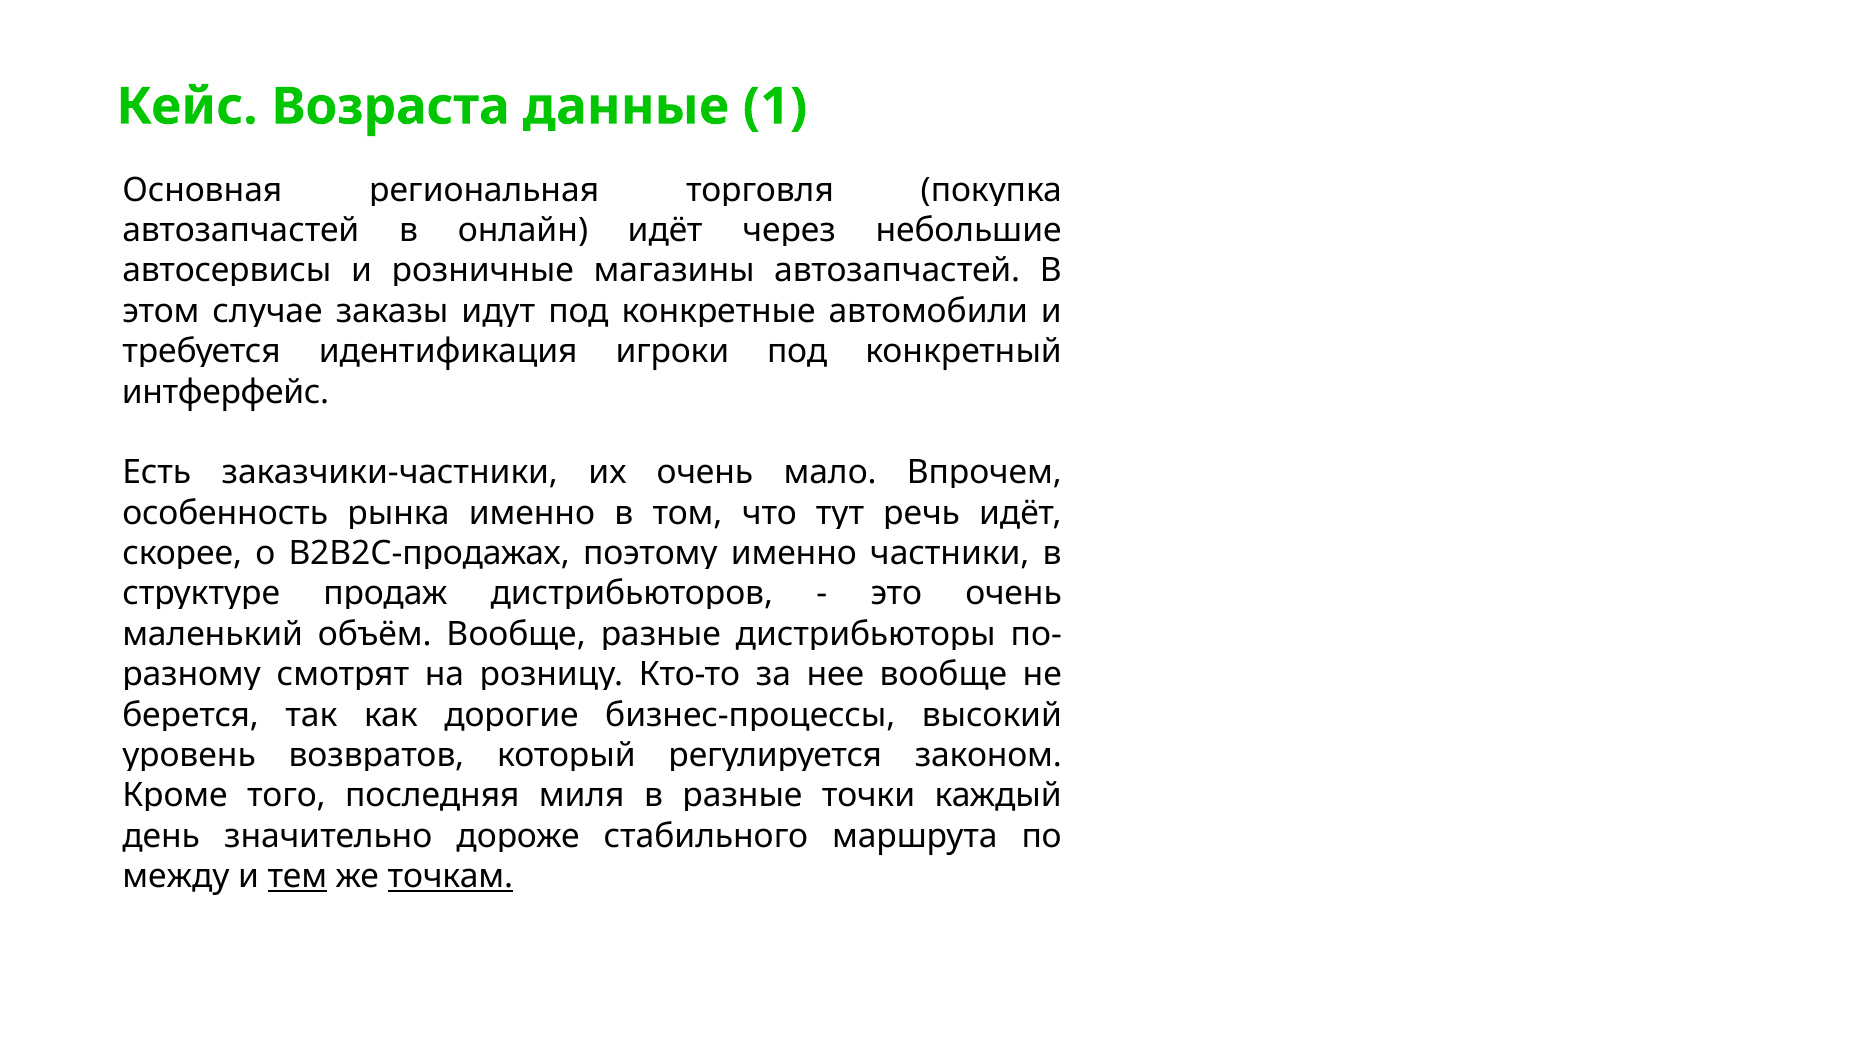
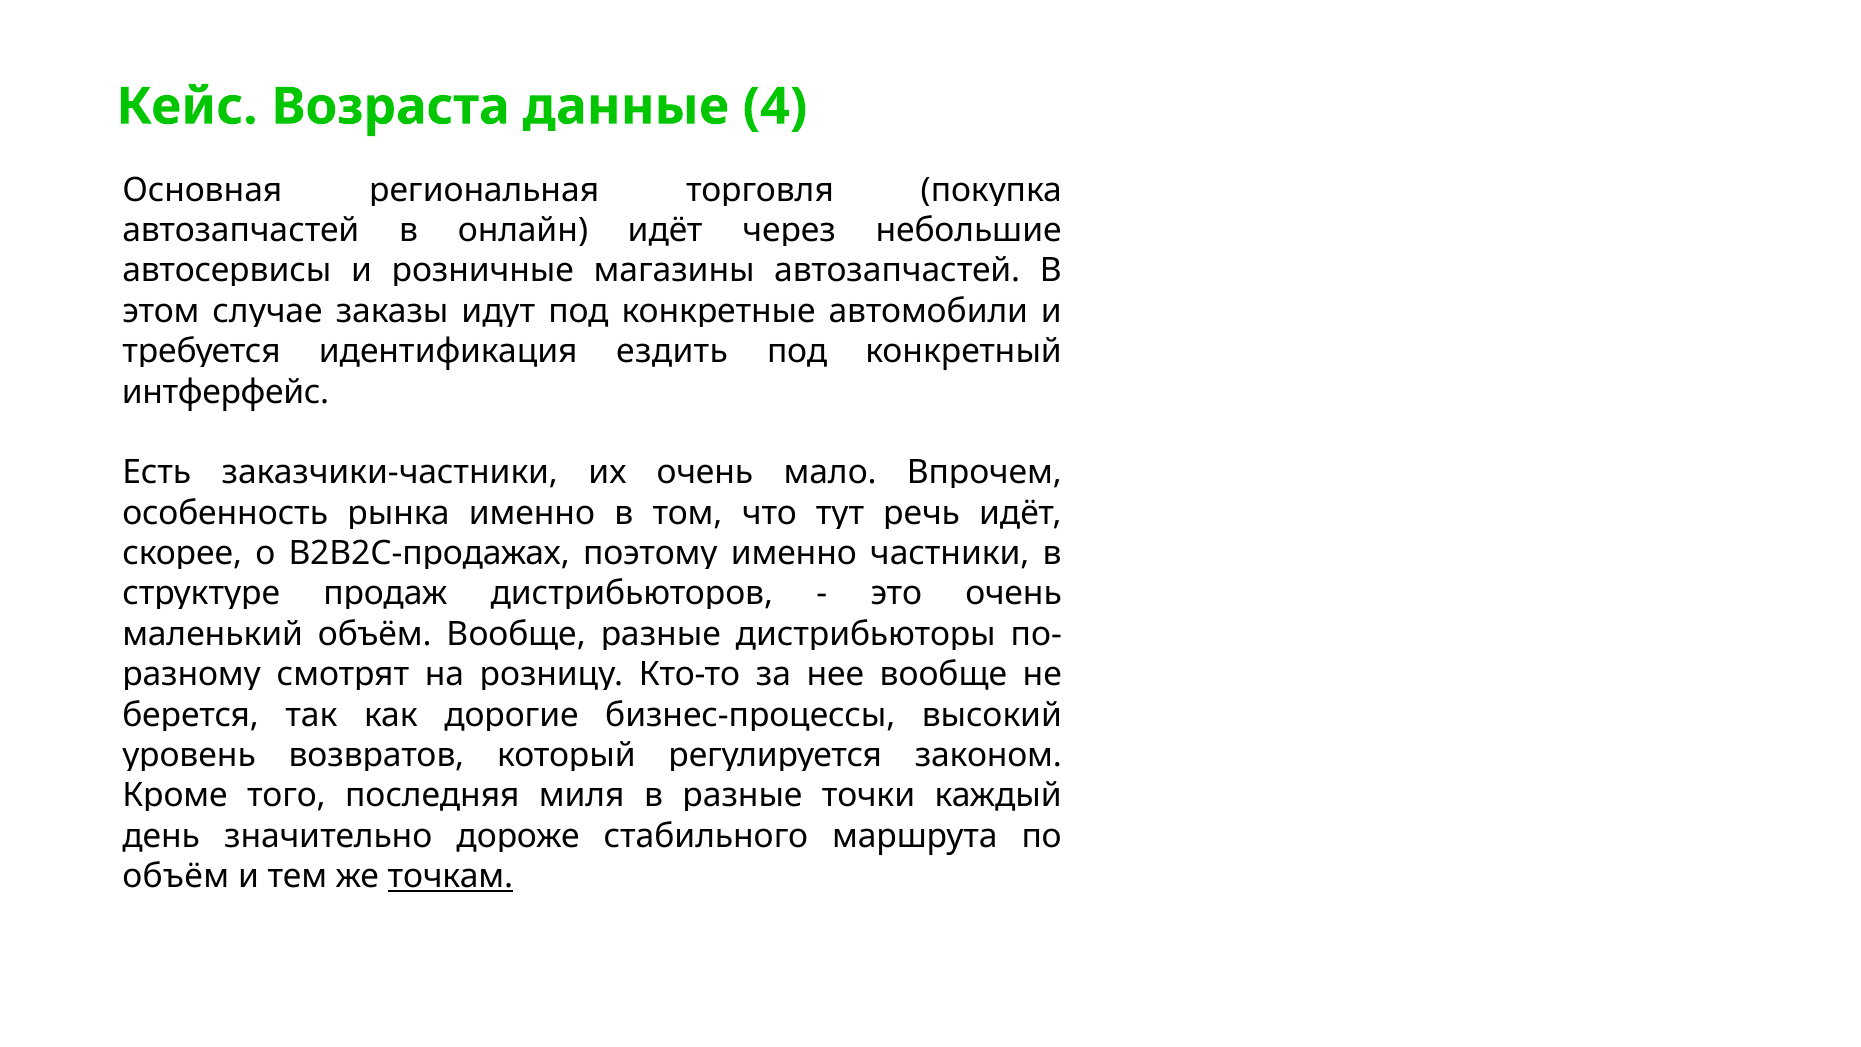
1: 1 -> 4 (775, 107)
игроки: игроки -> ездить (672, 352)
между: между -> объём (176, 876)
тем underline: present -> none (297, 876)
